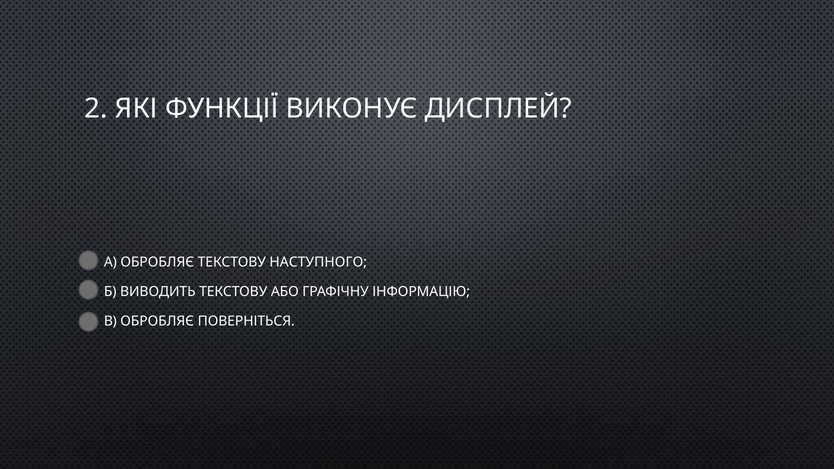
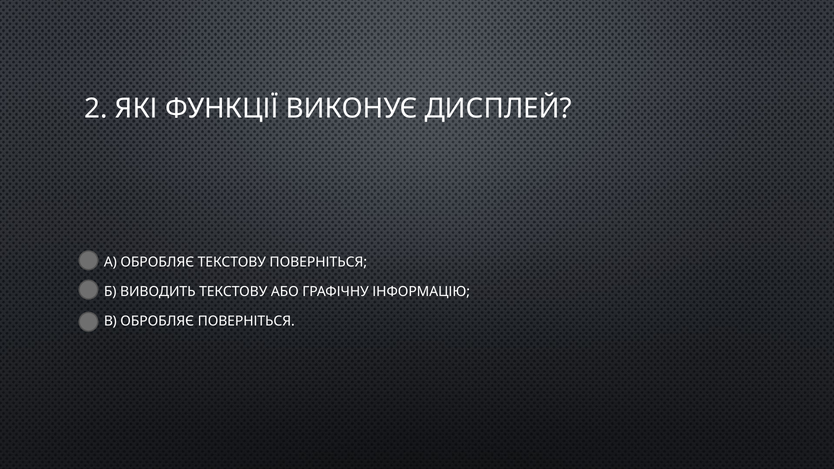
ТЕКСТОВУ НАСТУПНОГО: НАСТУПНОГО -> ПОВЕРНІТЬСЯ (318, 262)
